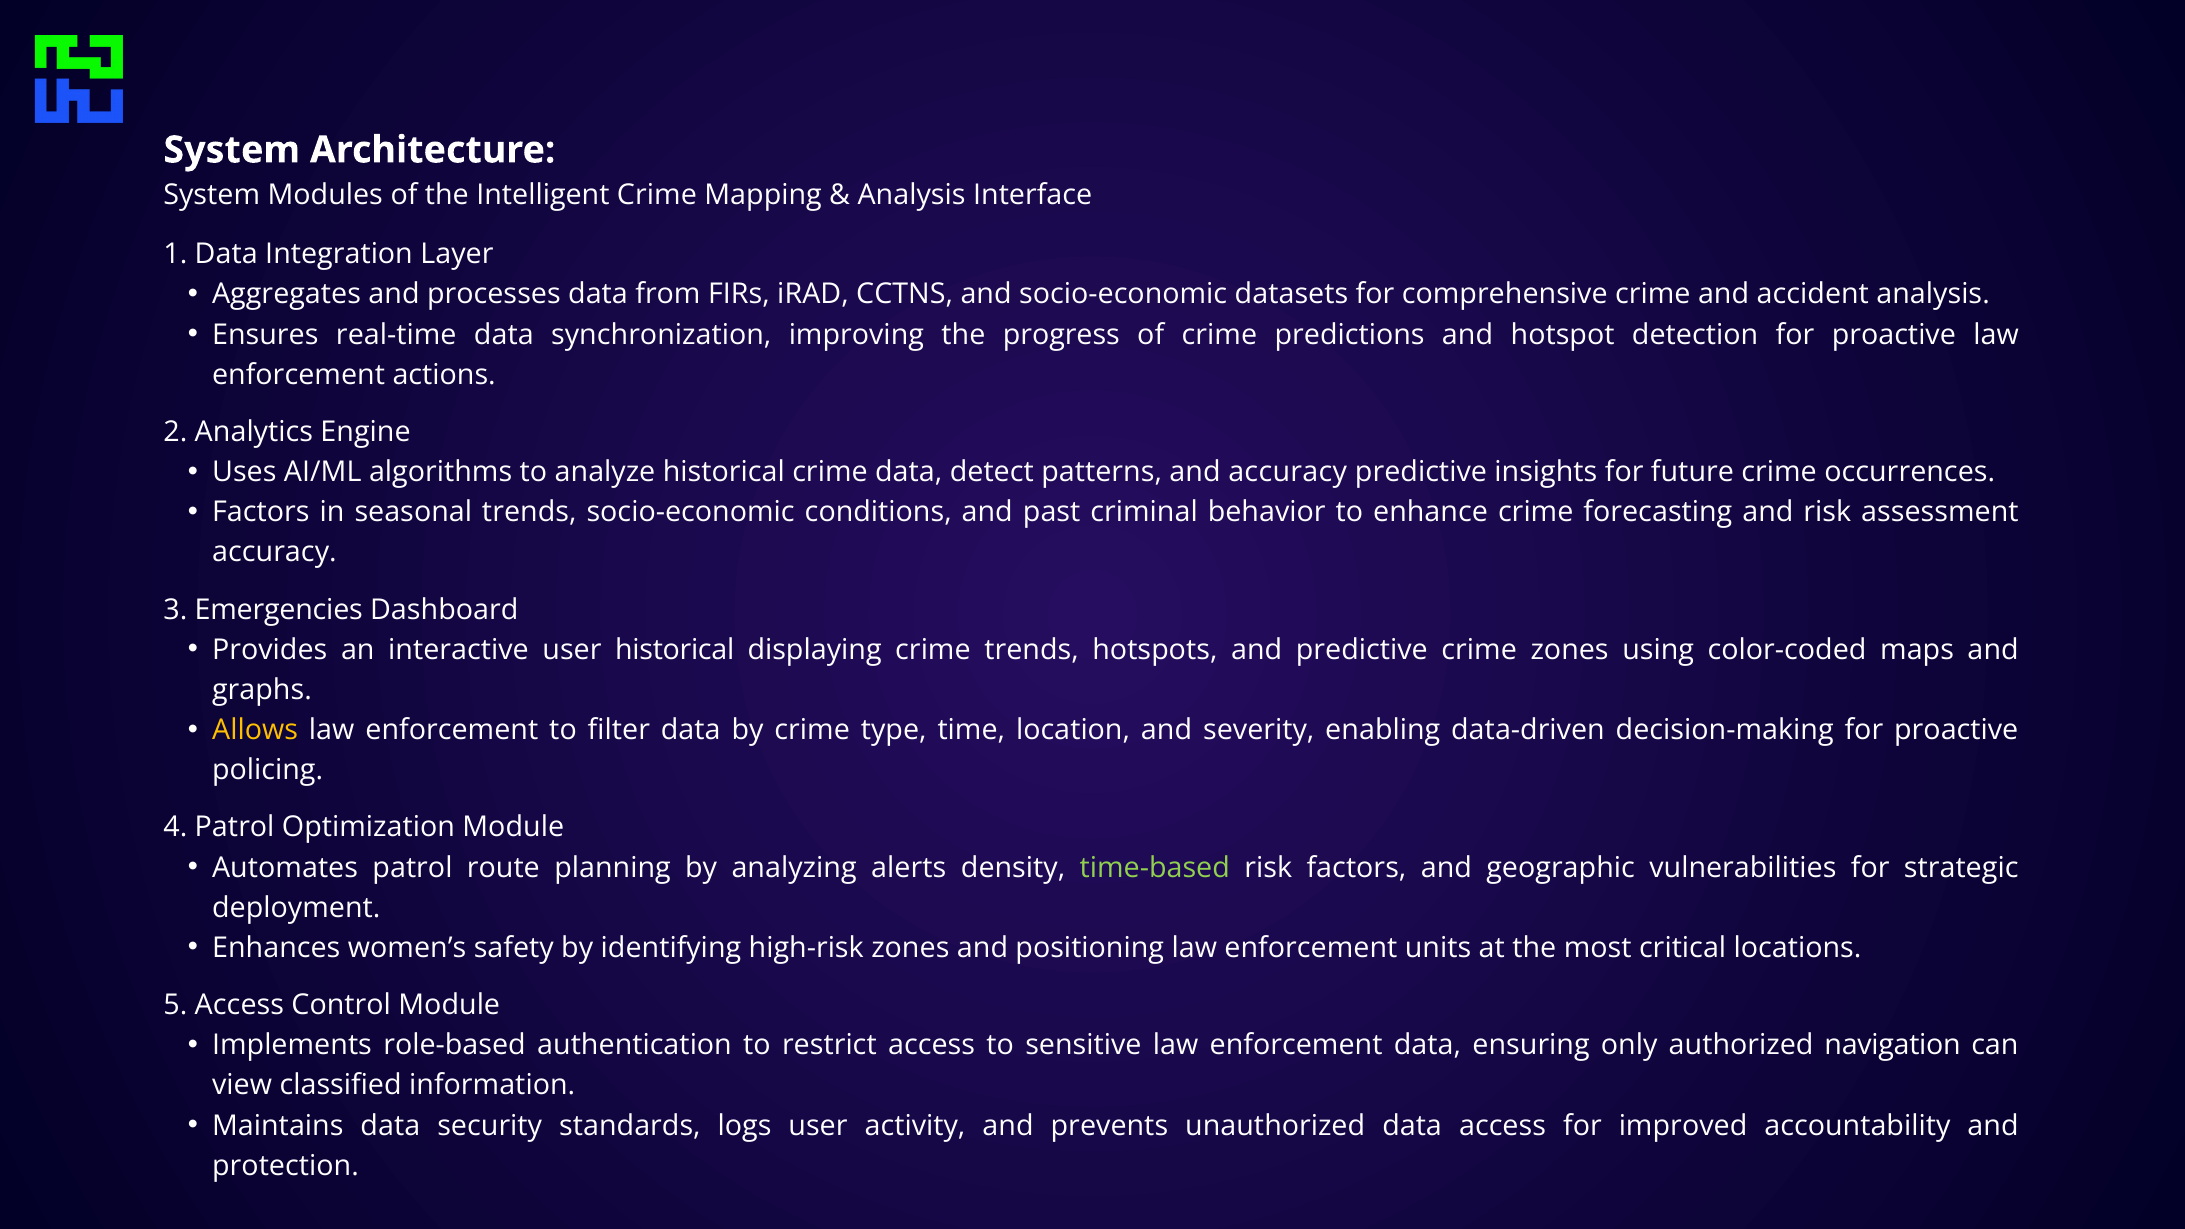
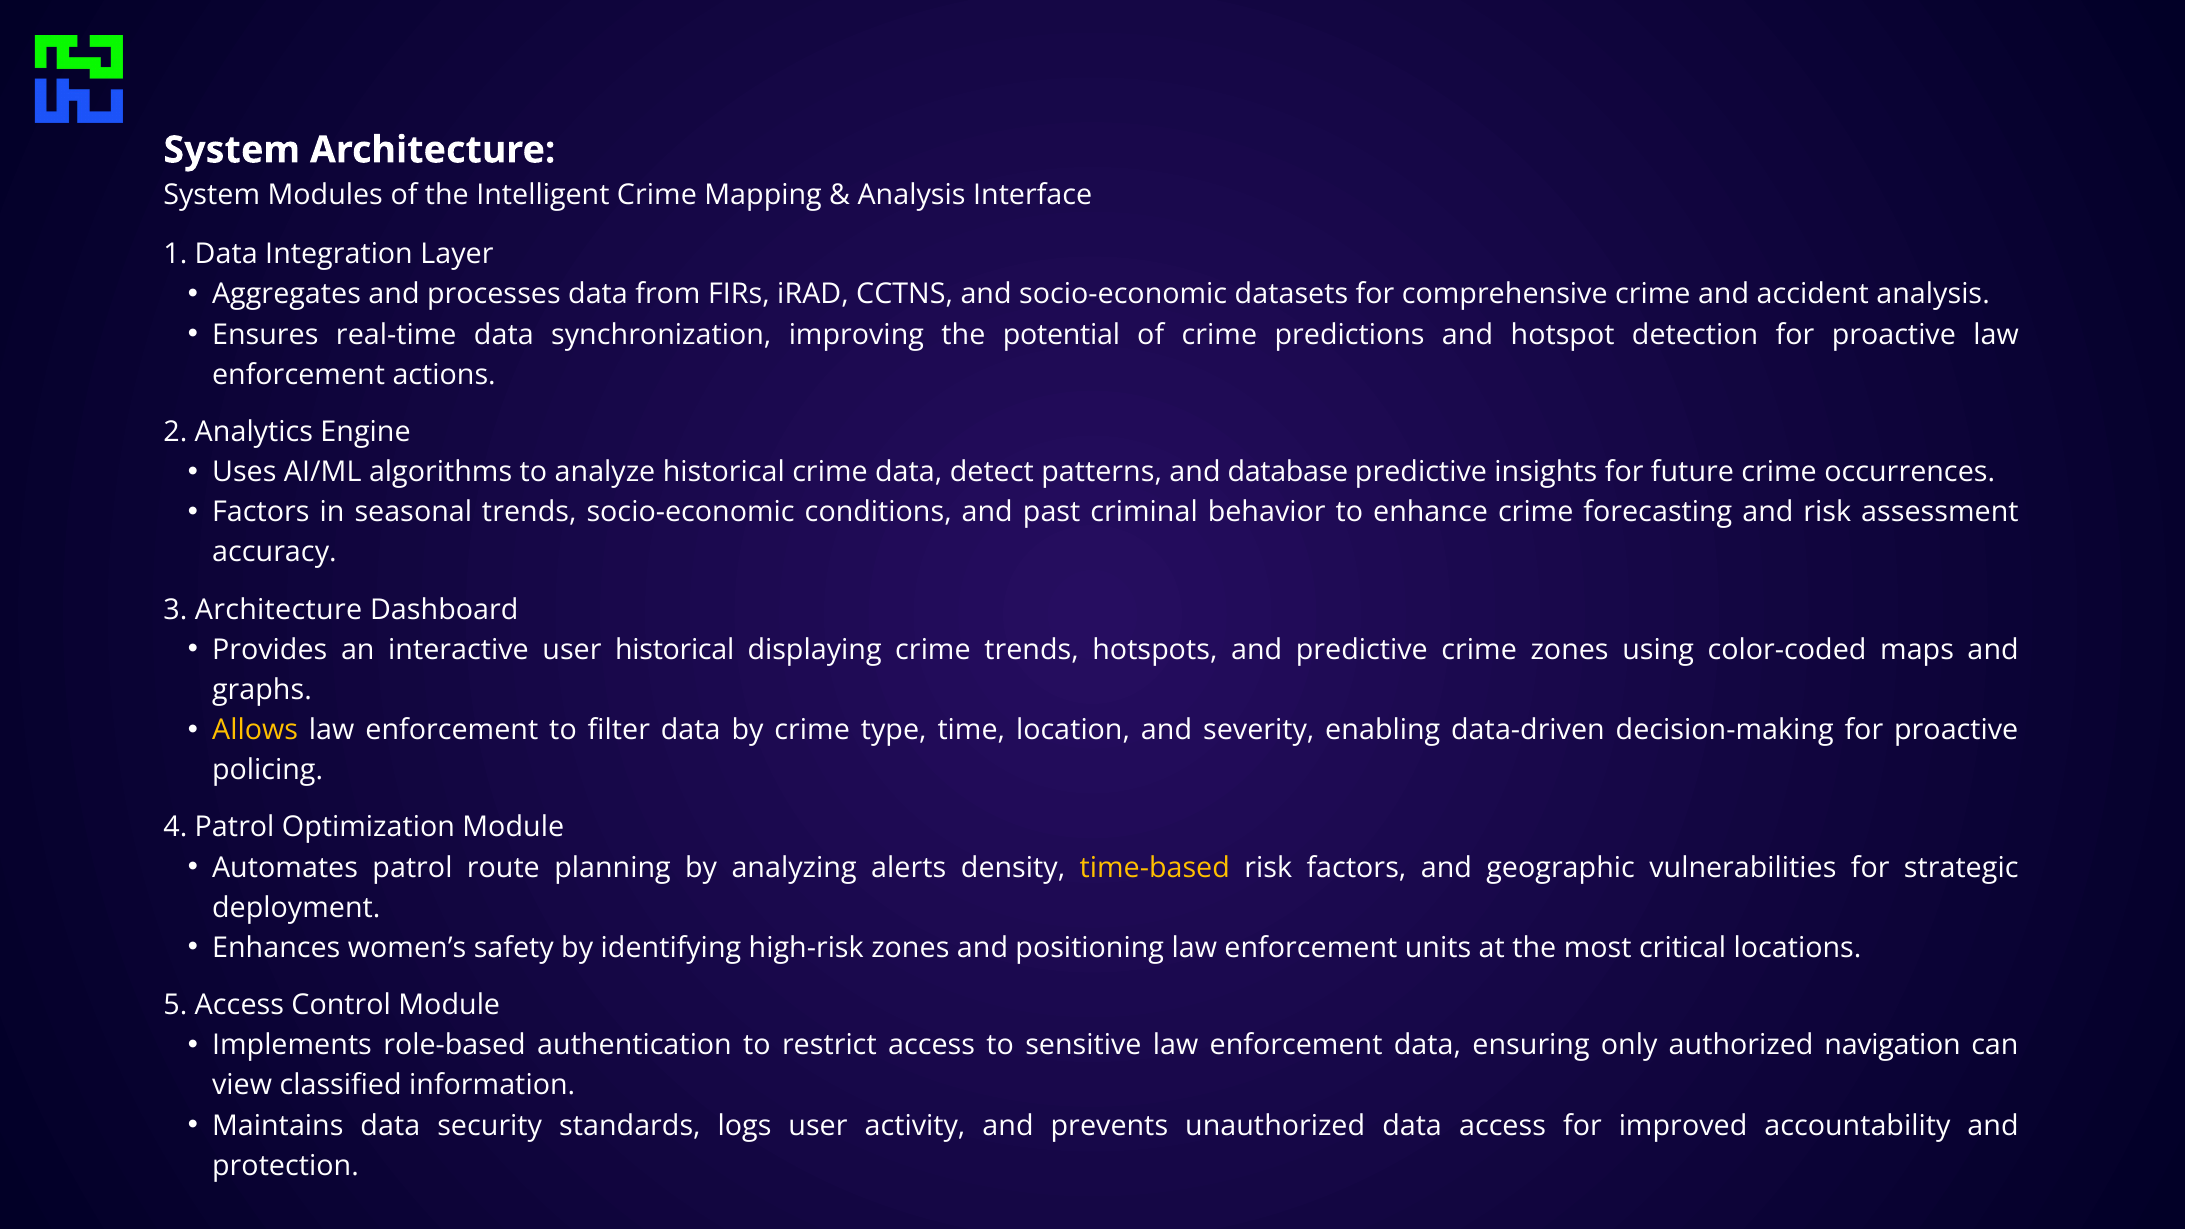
progress: progress -> potential (1061, 335)
and accuracy: accuracy -> database (1288, 472)
3 Emergencies: Emergencies -> Architecture (279, 610)
time-based colour: light green -> yellow (1155, 868)
